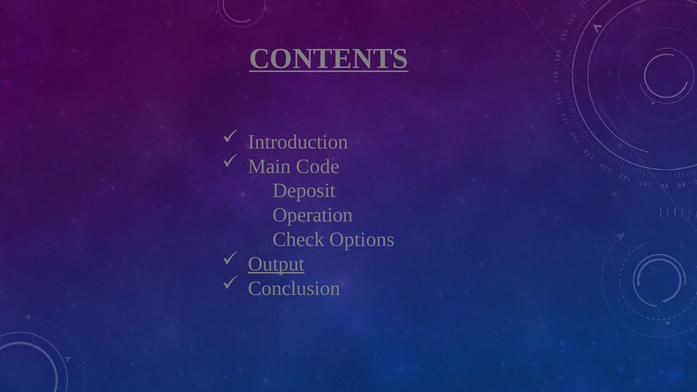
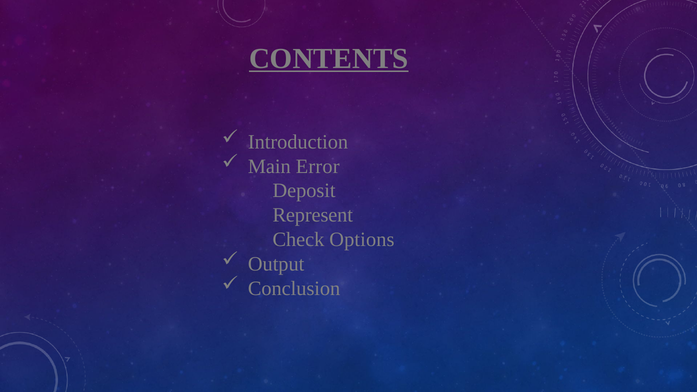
Code: Code -> Error (318, 166)
Operation: Operation -> Represent (313, 215)
Output underline: present -> none (276, 264)
